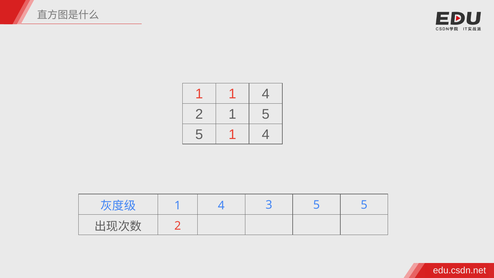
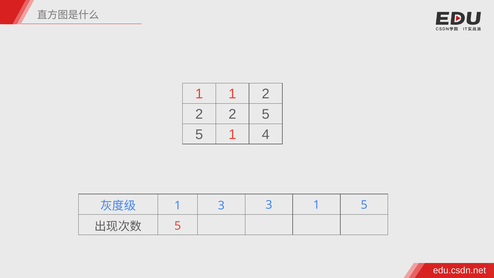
1 1 4: 4 -> 2 (266, 94)
1: 1 -> 2 (232, 114)
4: 4 -> 3 (221, 205)
3 5: 5 -> 1 (317, 205)
2: 2 -> 5 (178, 226)
